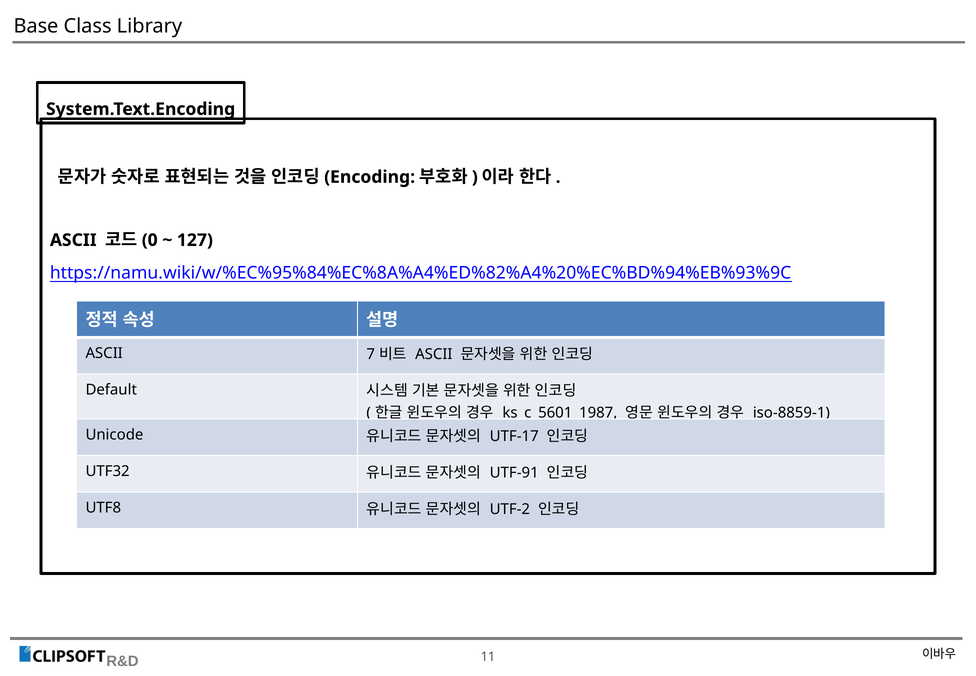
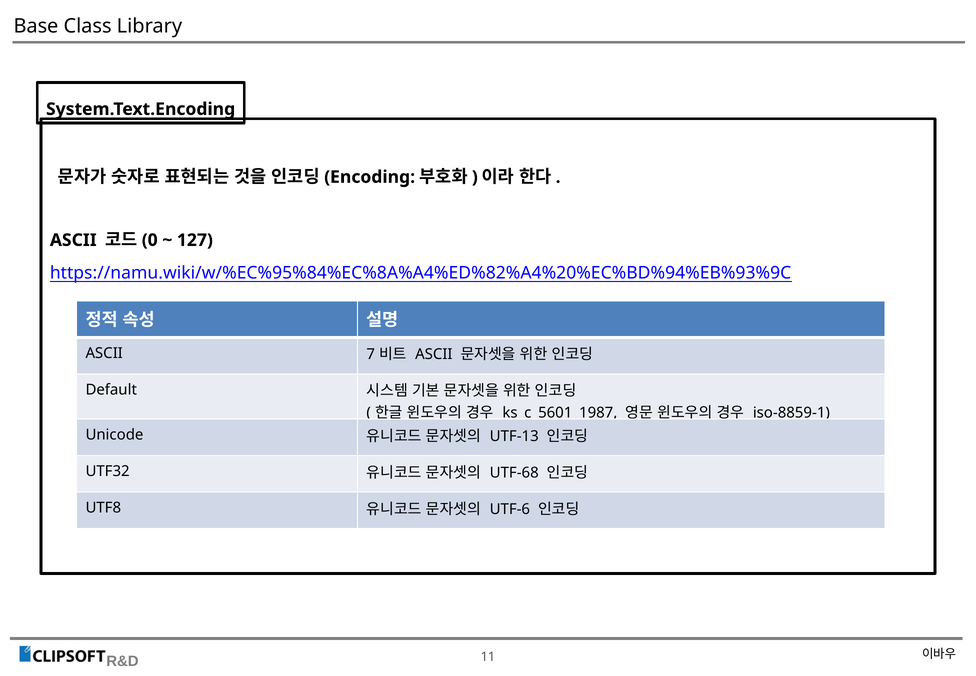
UTF-17: UTF-17 -> UTF-13 (514, 436)
UTF-91: UTF-91 -> UTF-68 (514, 472)
UTF-2: UTF-2 -> UTF-6 (510, 509)
